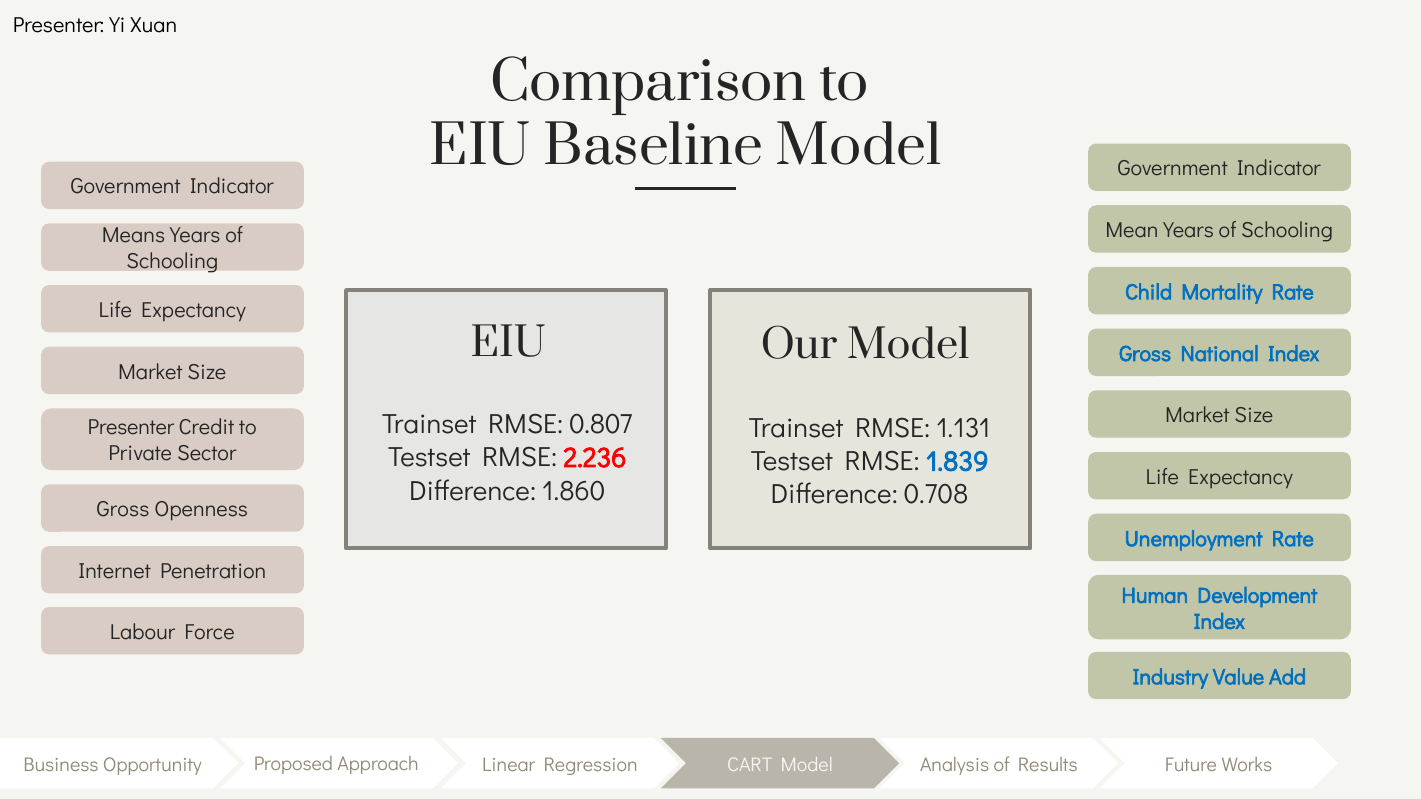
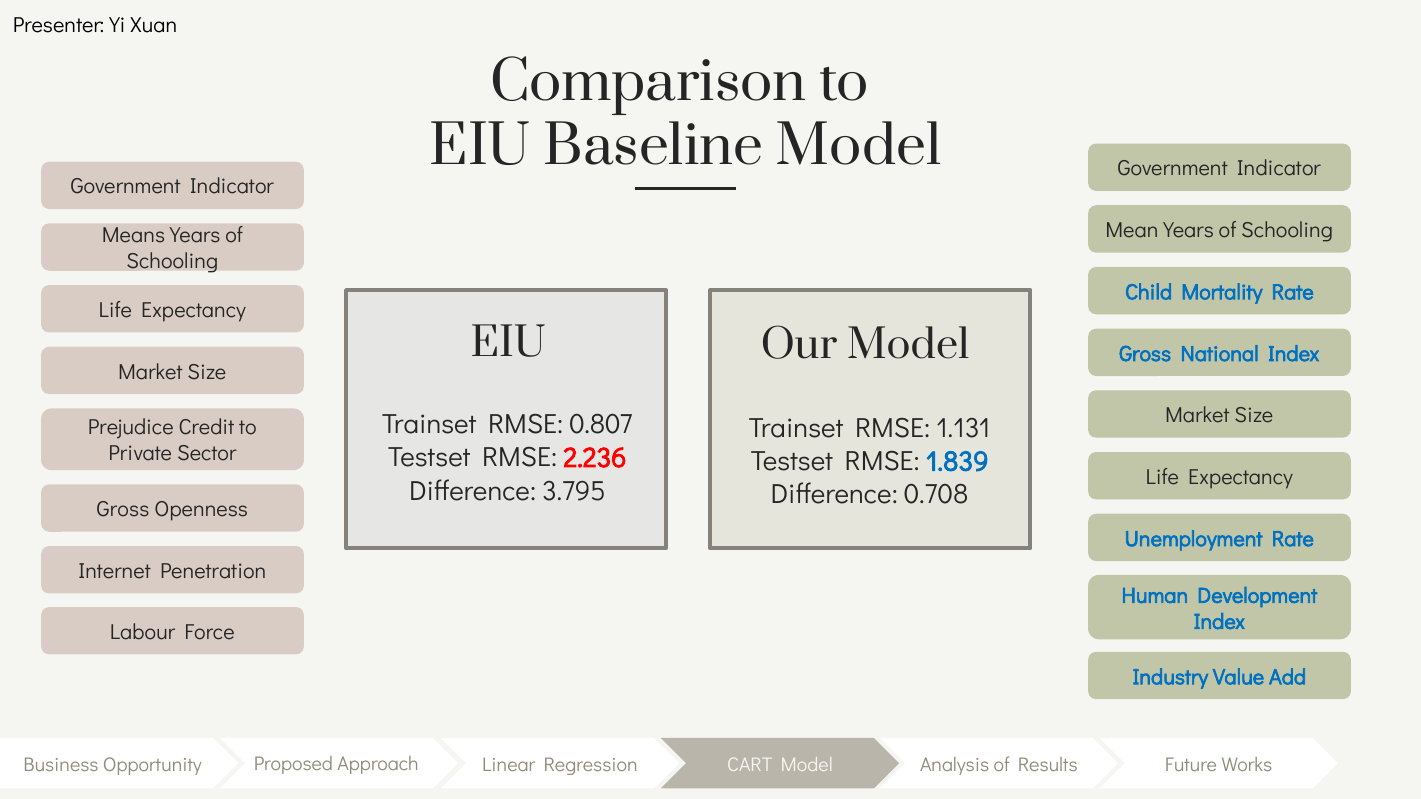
Presenter: Presenter -> Prejudice (131, 428)
1.860: 1.860 -> 3.795 (574, 491)
